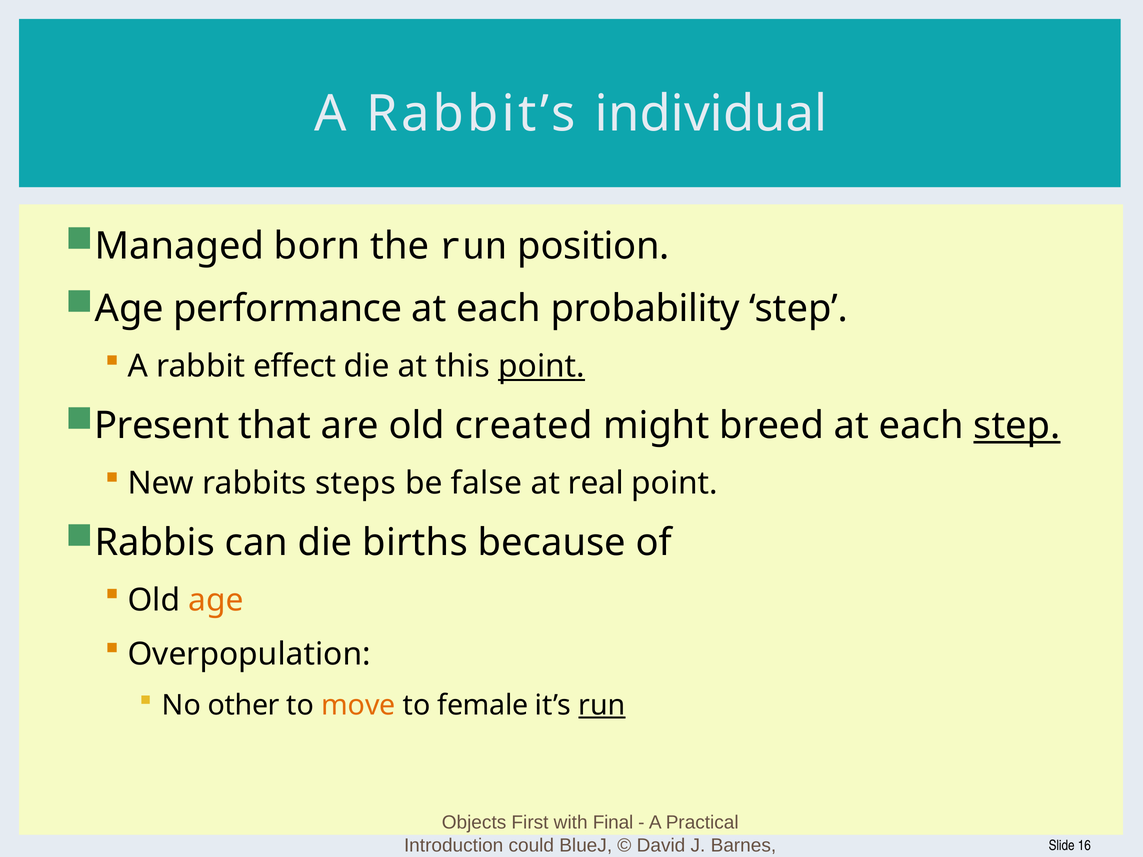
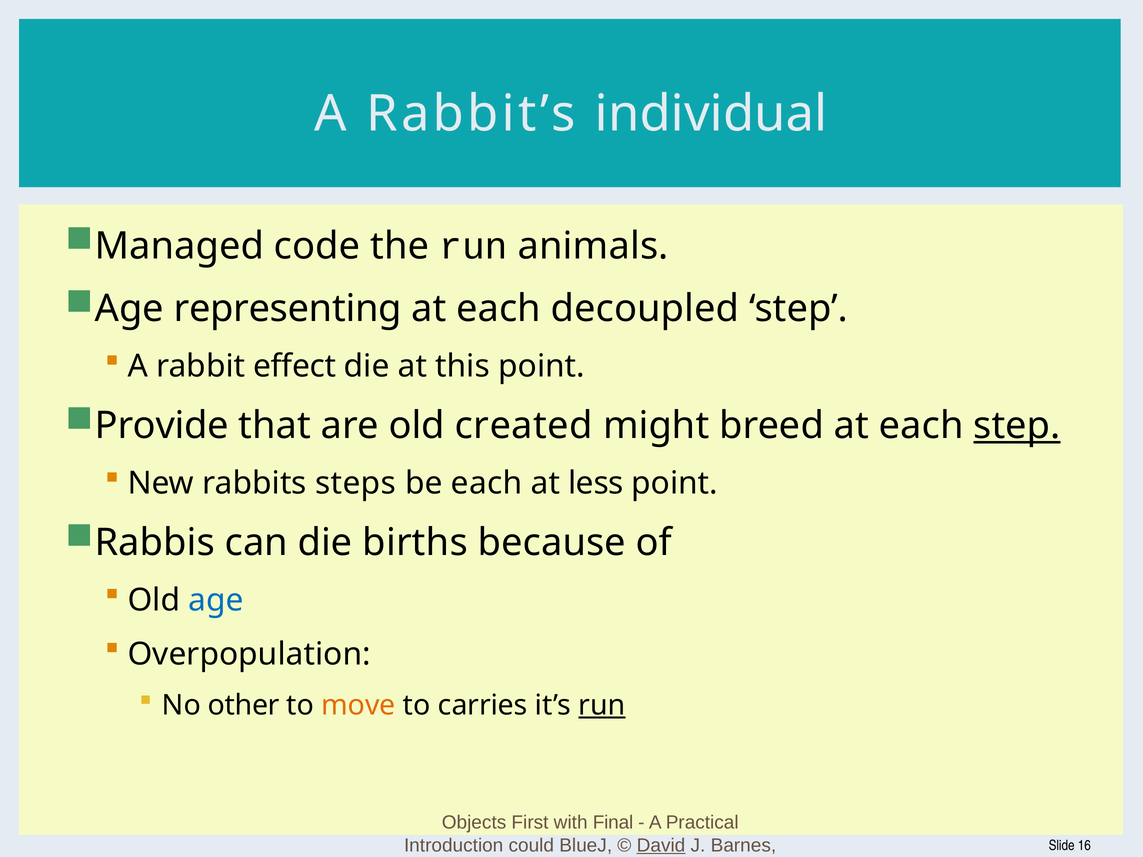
born: born -> code (317, 246)
position: position -> animals (593, 246)
performance: performance -> representing (288, 309)
probability: probability -> decoupled (645, 309)
point underline: present -> none (542, 366)
Present: Present -> Provide (162, 426)
be false: false -> each (487, 483)
real: real -> less (596, 483)
age colour: orange -> blue (216, 600)
female: female -> carries (483, 705)
David underline: none -> present (661, 846)
